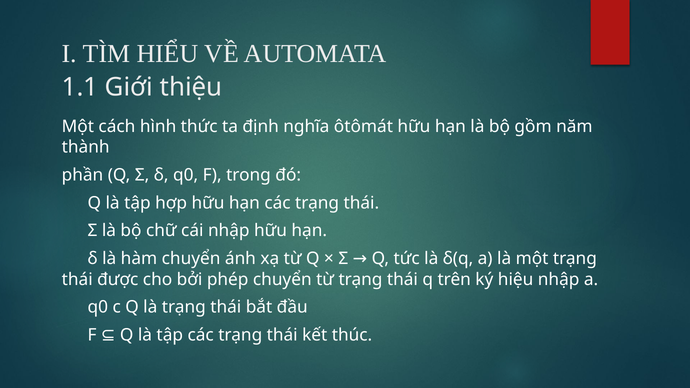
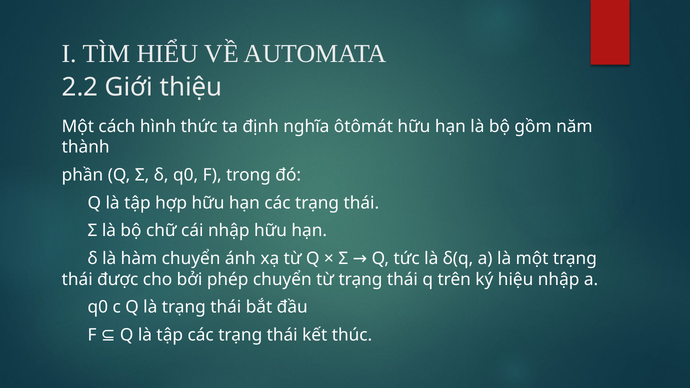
1.1: 1.1 -> 2.2 (80, 87)
